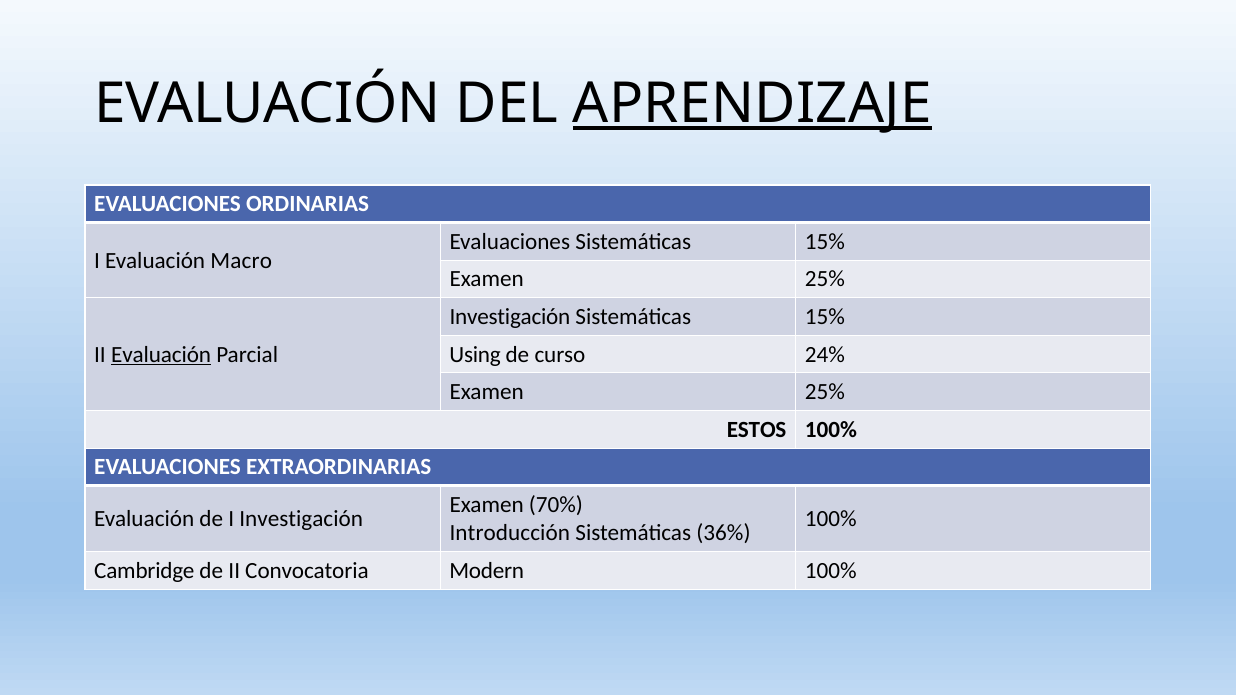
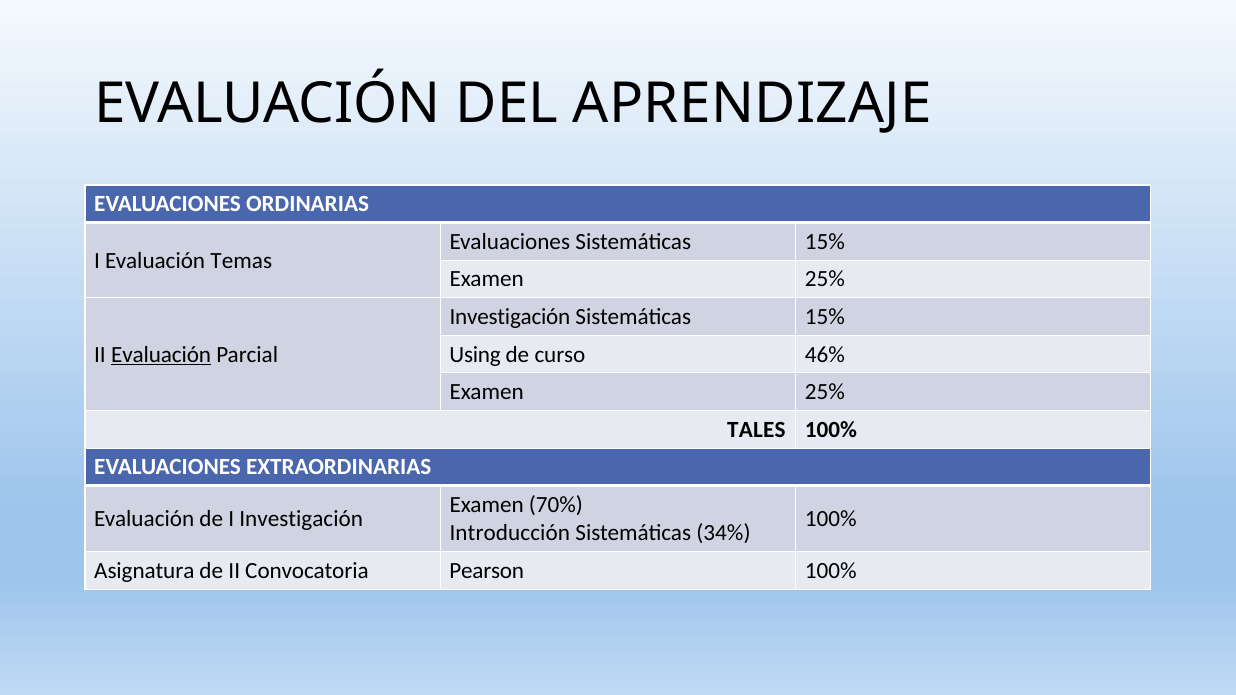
APRENDIZAJE underline: present -> none (752, 104)
Macro: Macro -> Temas (241, 261)
24%: 24% -> 46% (825, 354)
ESTOS: ESTOS -> TALES (756, 430)
36%: 36% -> 34% (723, 533)
Cambridge: Cambridge -> Asignatura (144, 571)
Modern: Modern -> Pearson (487, 571)
